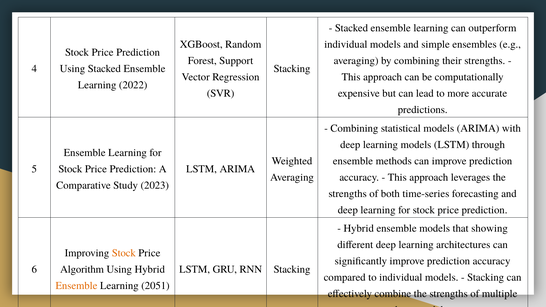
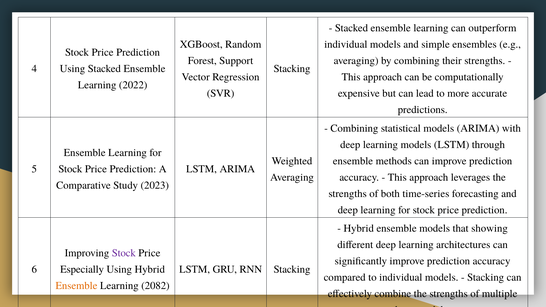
Stock colour: orange -> purple (124, 253)
Algorithm: Algorithm -> Especially (82, 269)
2051: 2051 -> 2082 (155, 286)
